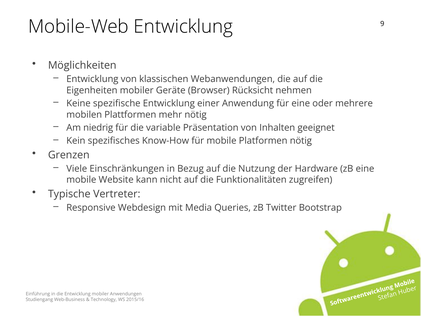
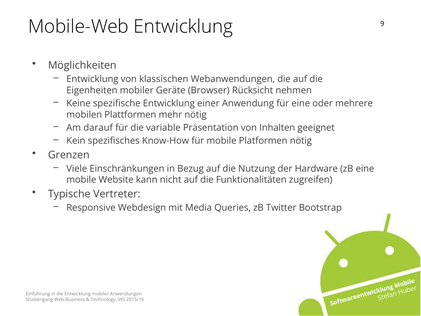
niedrig: niedrig -> darauf (98, 128)
